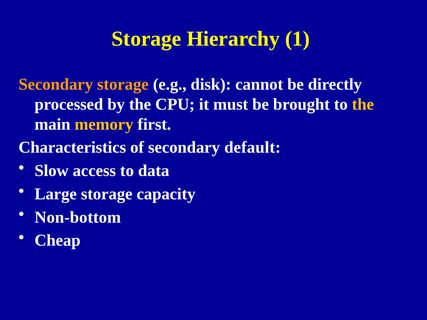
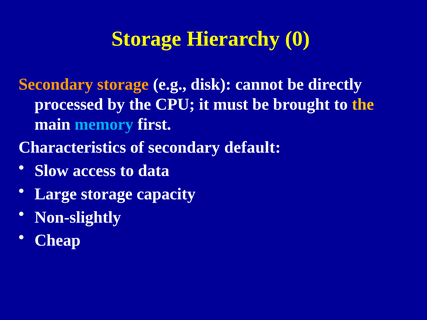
1: 1 -> 0 (298, 39)
memory colour: yellow -> light blue (104, 124)
Non-bottom: Non-bottom -> Non-slightly (78, 217)
